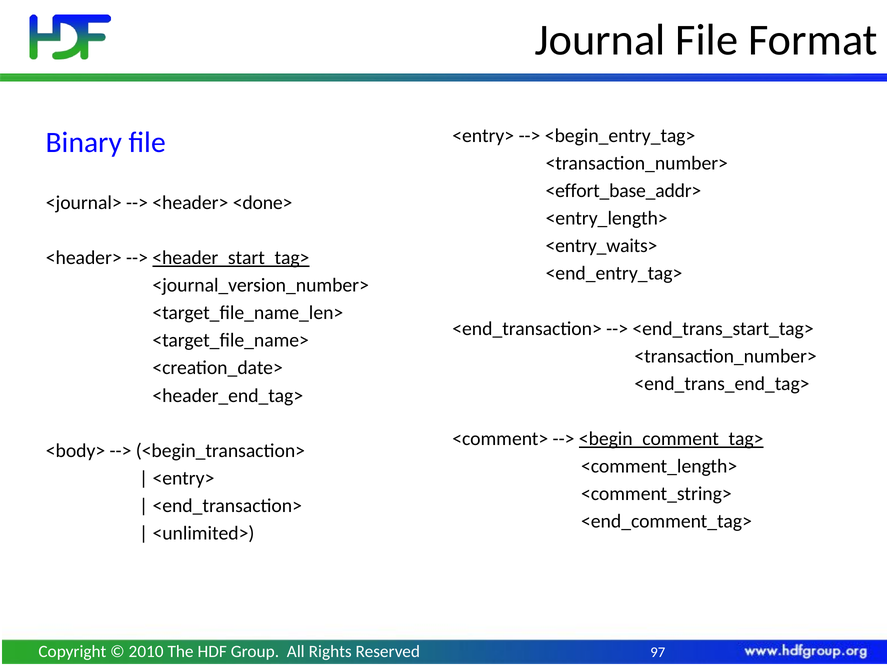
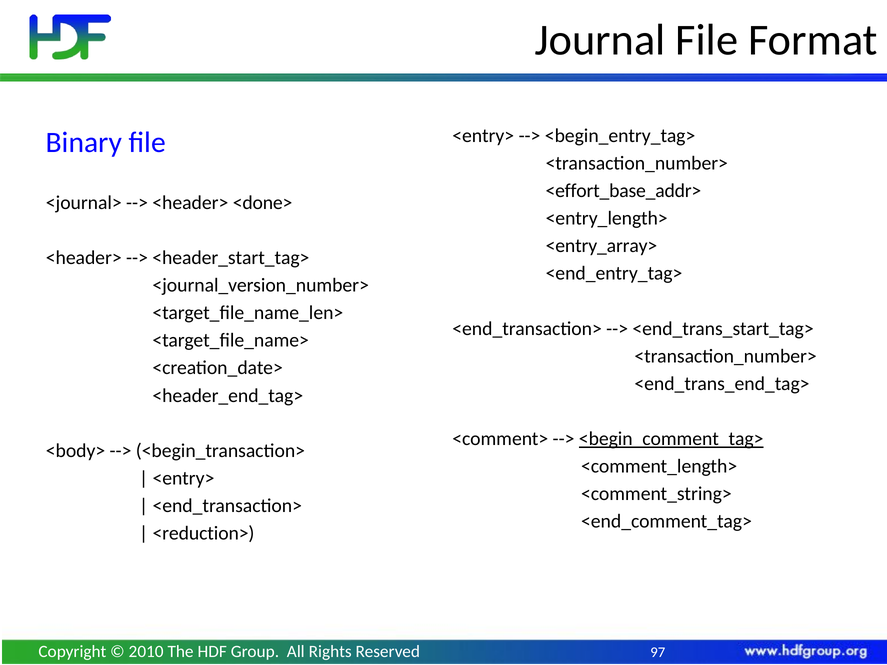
<entry_waits>: <entry_waits> -> <entry_array> (601, 246)
<header_start_tag> underline: present -> none (231, 258)
<unlimited>: <unlimited> -> <reduction> (203, 533)
